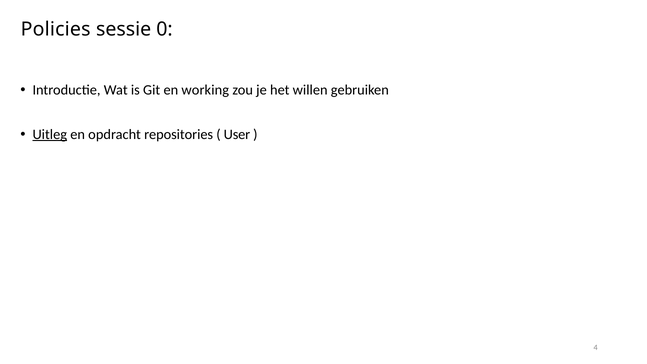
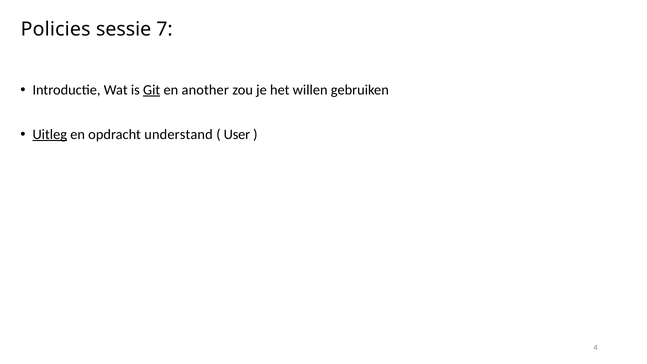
0: 0 -> 7 (165, 29)
Git underline: none -> present (152, 90)
working: working -> another (205, 90)
repositories: repositories -> understand (179, 134)
